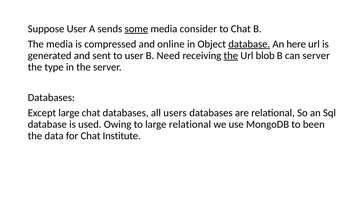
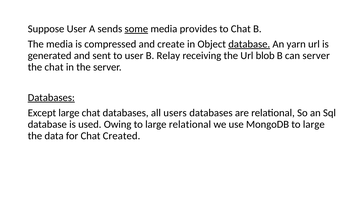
consider: consider -> provides (198, 29)
online: online -> create (171, 44)
here: here -> yarn (296, 44)
Need: Need -> Relay (168, 55)
the underline: present -> none (231, 55)
the type: type -> chat (54, 67)
Databases underline: none -> present (51, 97)
MongoDB to been: been -> large (314, 124)
Institute: Institute -> Created (122, 136)
